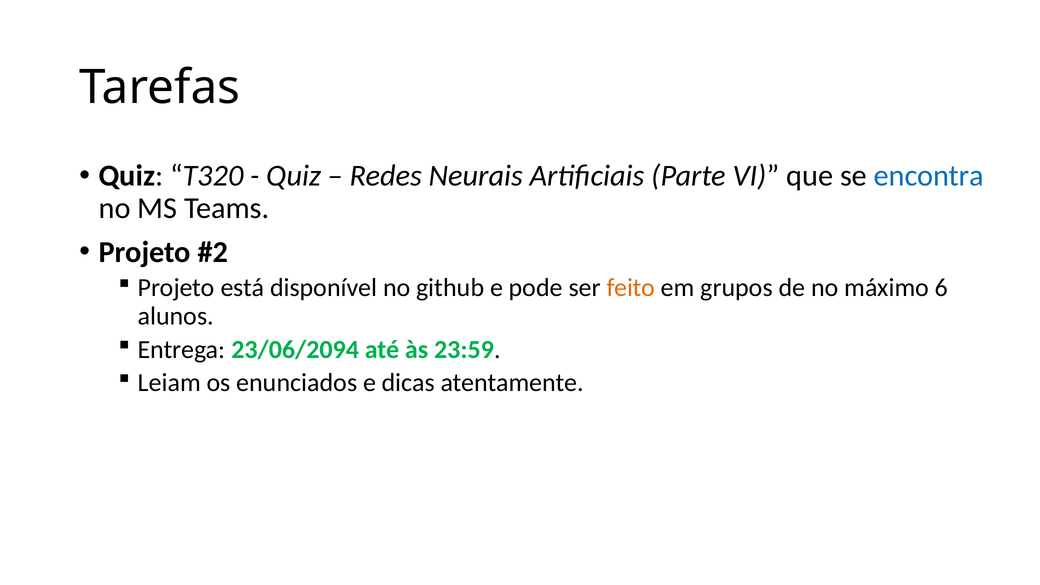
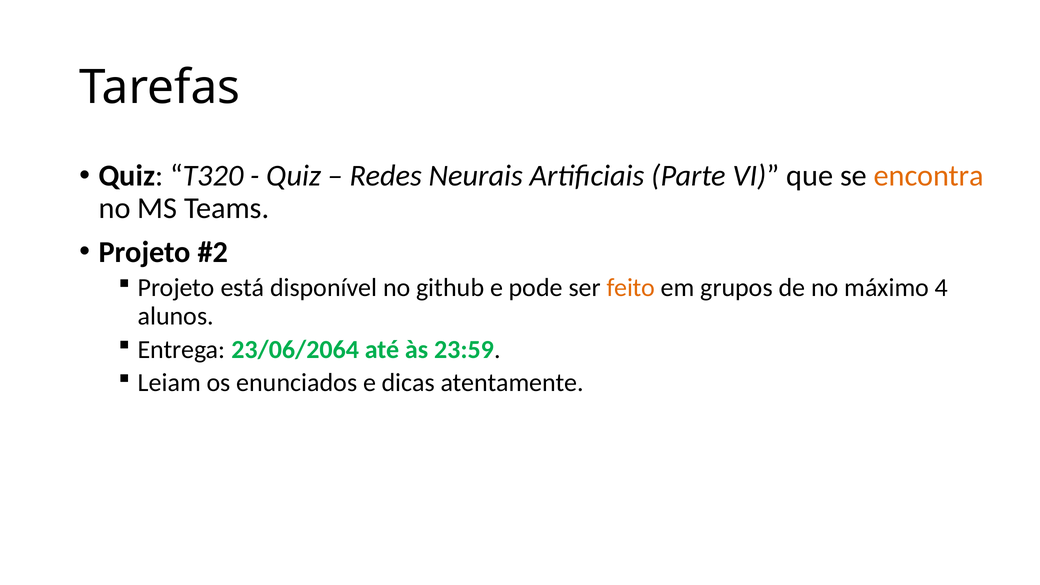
encontra colour: blue -> orange (929, 176)
6: 6 -> 4 (941, 288)
23/06/2094: 23/06/2094 -> 23/06/2064 (295, 349)
